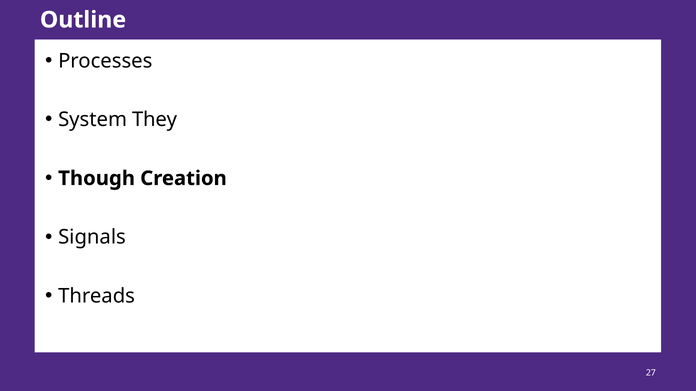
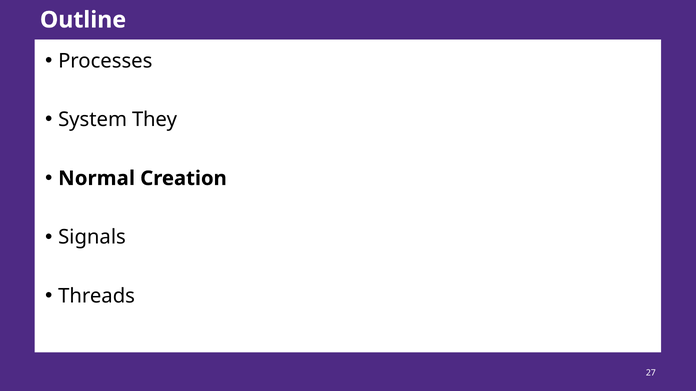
Though: Though -> Normal (97, 179)
